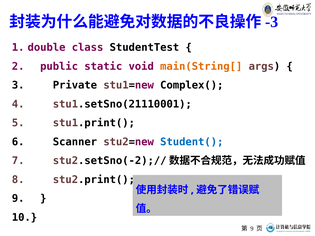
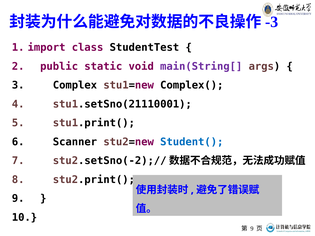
double: double -> import (47, 48)
main(String[ colour: orange -> purple (201, 66)
Private: Private -> Complex (75, 85)
